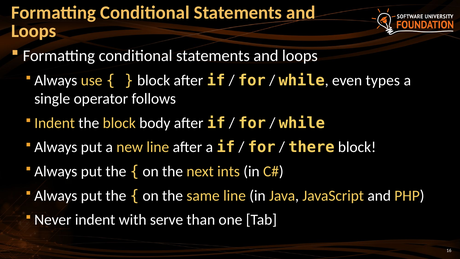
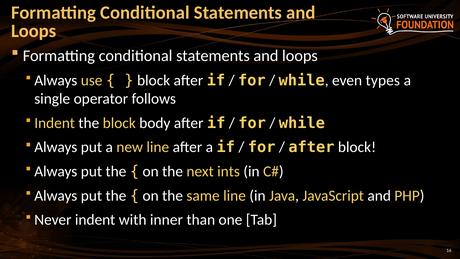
there: there -> after (311, 147)
serve: serve -> inner (166, 220)
